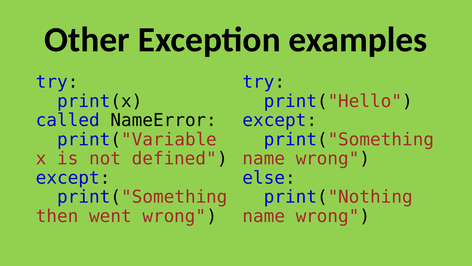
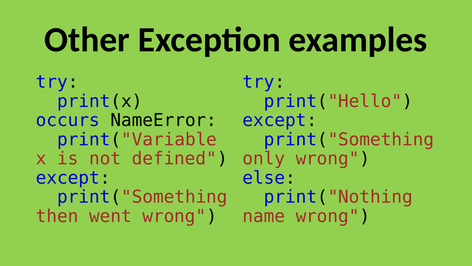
called: called -> occurs (68, 120)
name: name -> only (264, 158)
